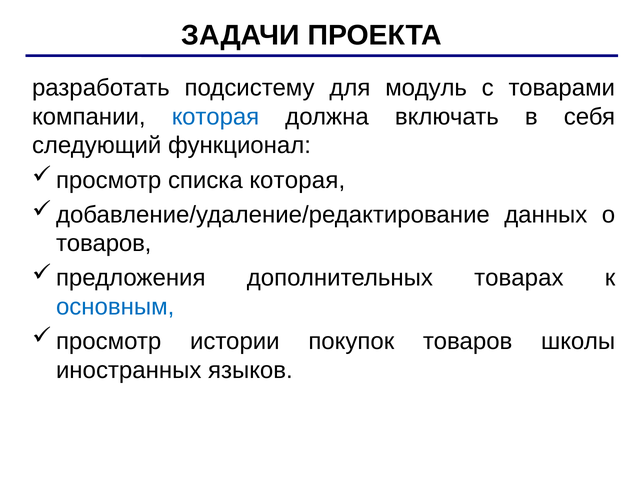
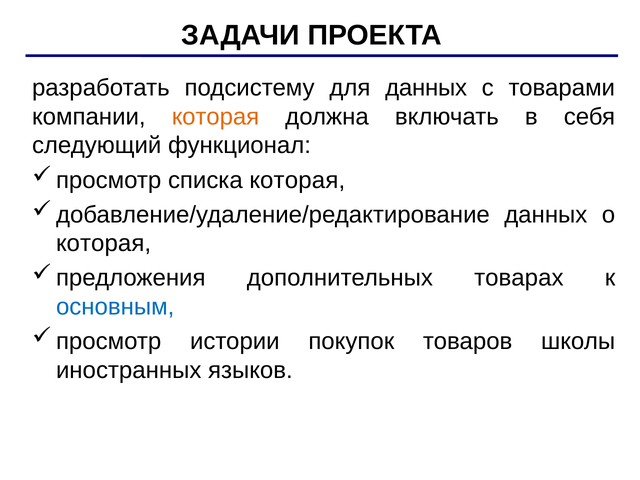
для модуль: модуль -> данных (426, 88)
которая colour: blue -> orange (215, 117)
товаров: товаров -> которая (104, 243)
